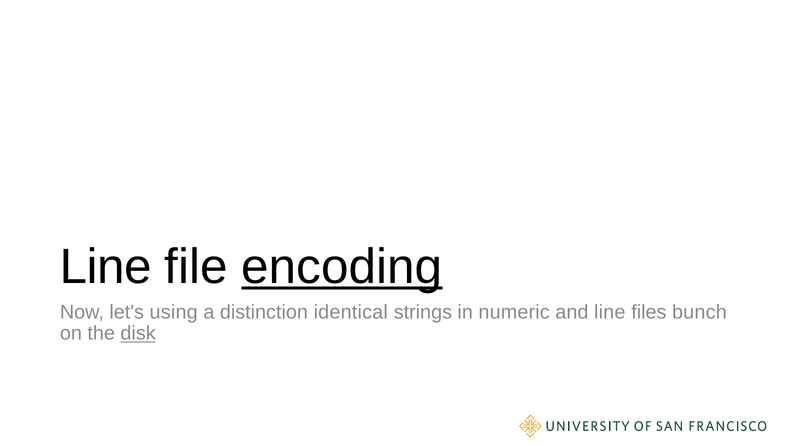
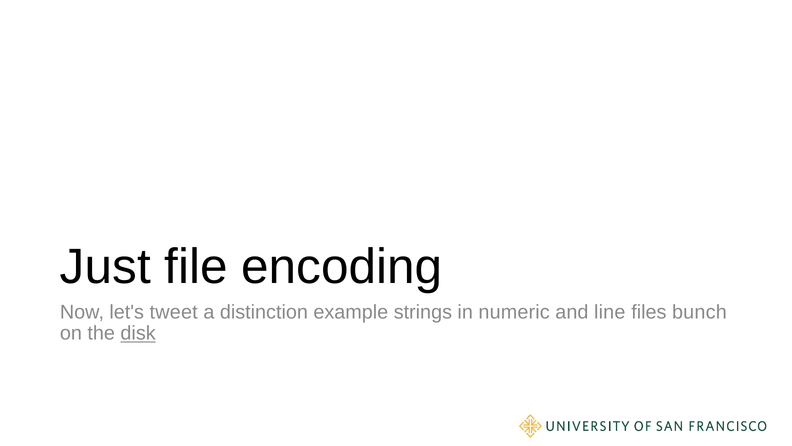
Line: Line -> Just (105, 266)
encoding underline: present -> none (342, 266)
using: using -> tweet (174, 312)
identical: identical -> example (351, 312)
